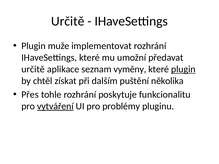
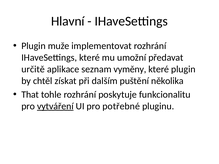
Určitě: Určitě -> Hlavní (68, 21)
plugin underline: present -> none (183, 69)
Přes: Přes -> That (30, 95)
problémy: problémy -> potřebné (121, 106)
